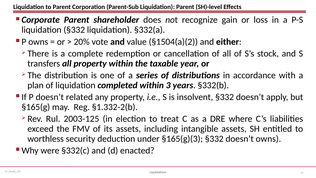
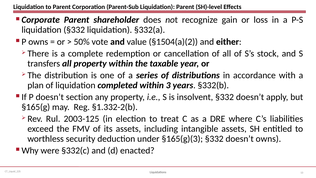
20%: 20% -> 50% (82, 42)
related: related -> section (79, 97)
